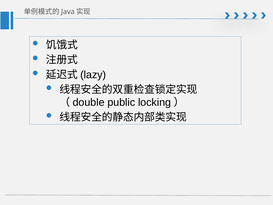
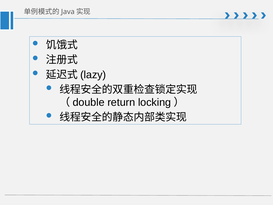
public: public -> return (121, 102)
